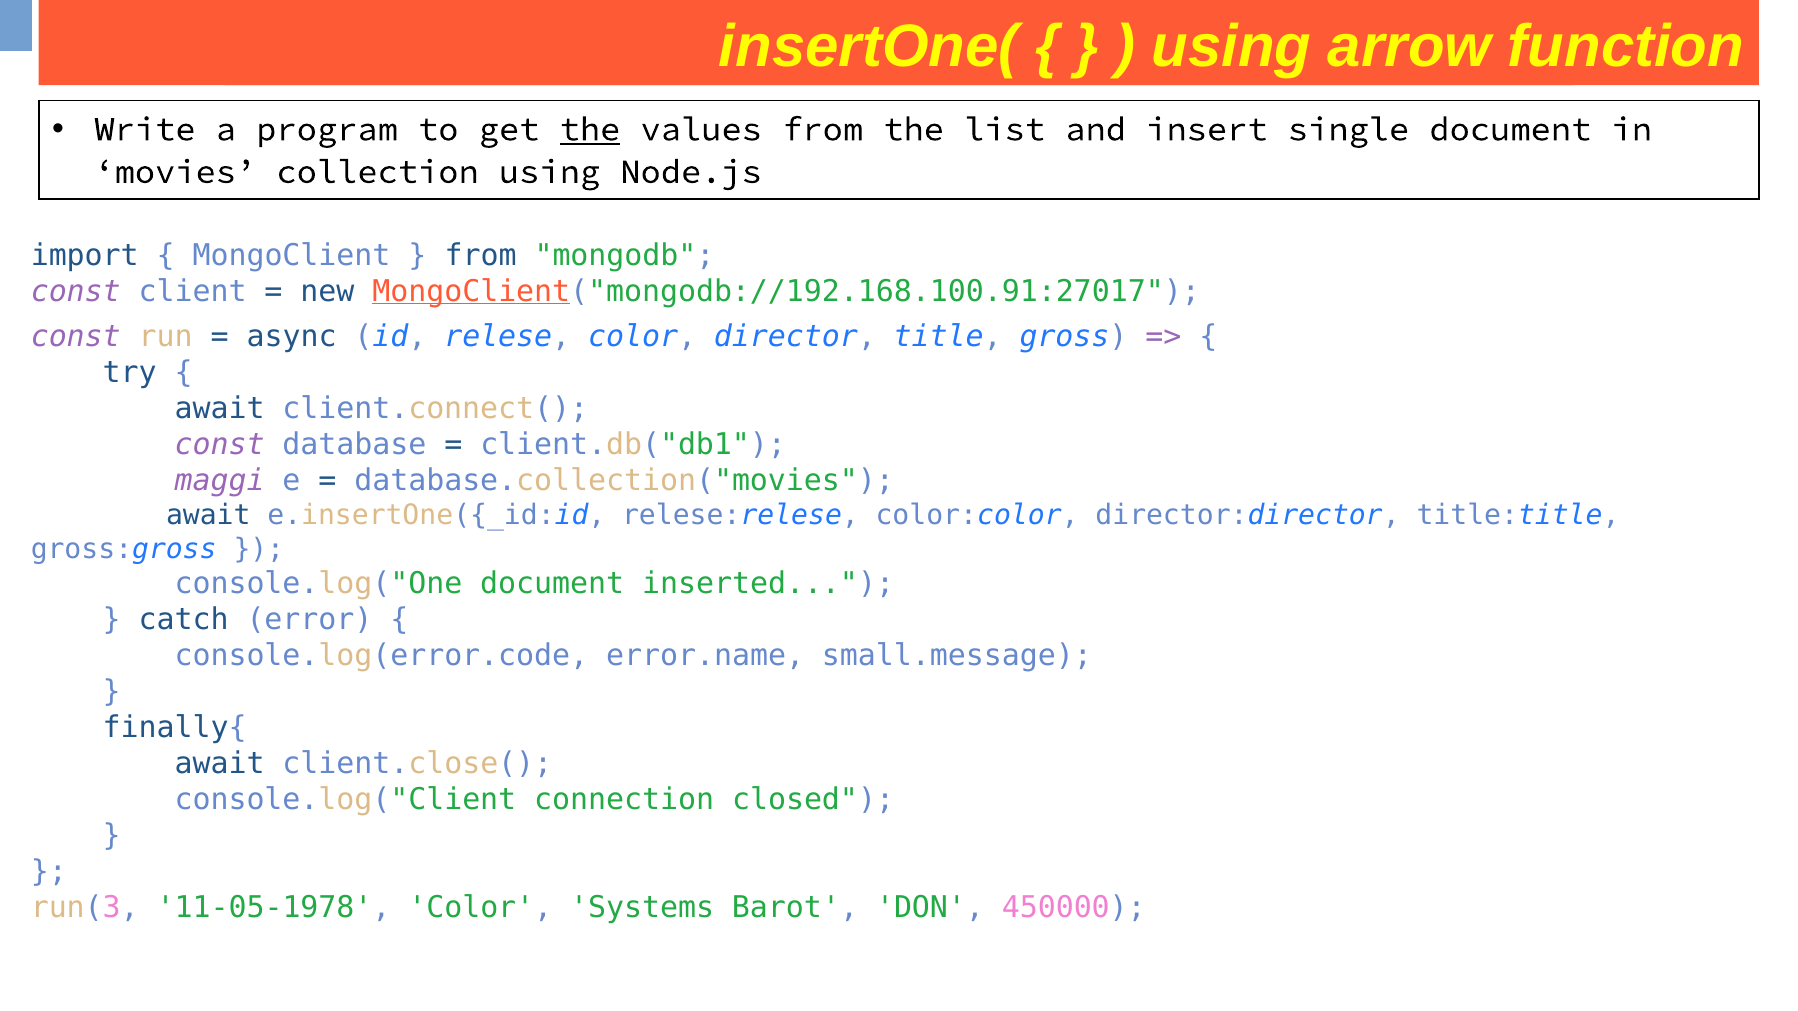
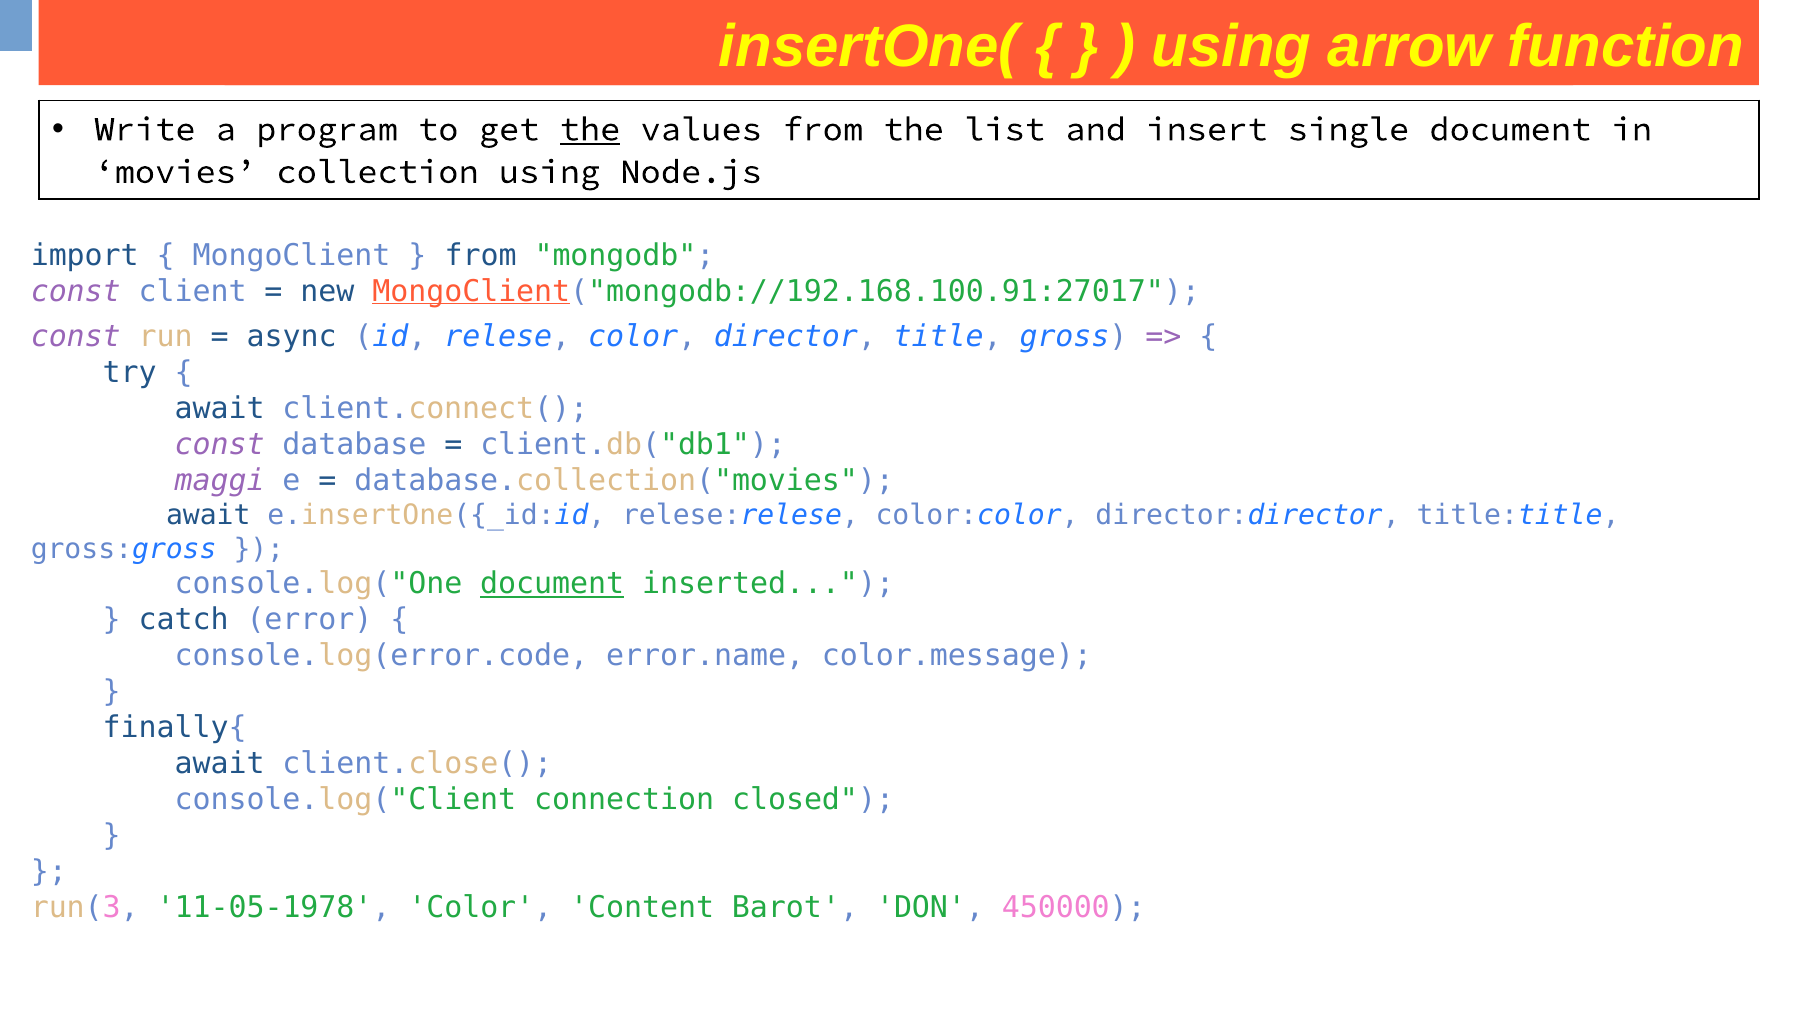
document underline: none -> present (552, 584)
small.message: small.message -> color.message (957, 656)
Systems: Systems -> Content (642, 908)
